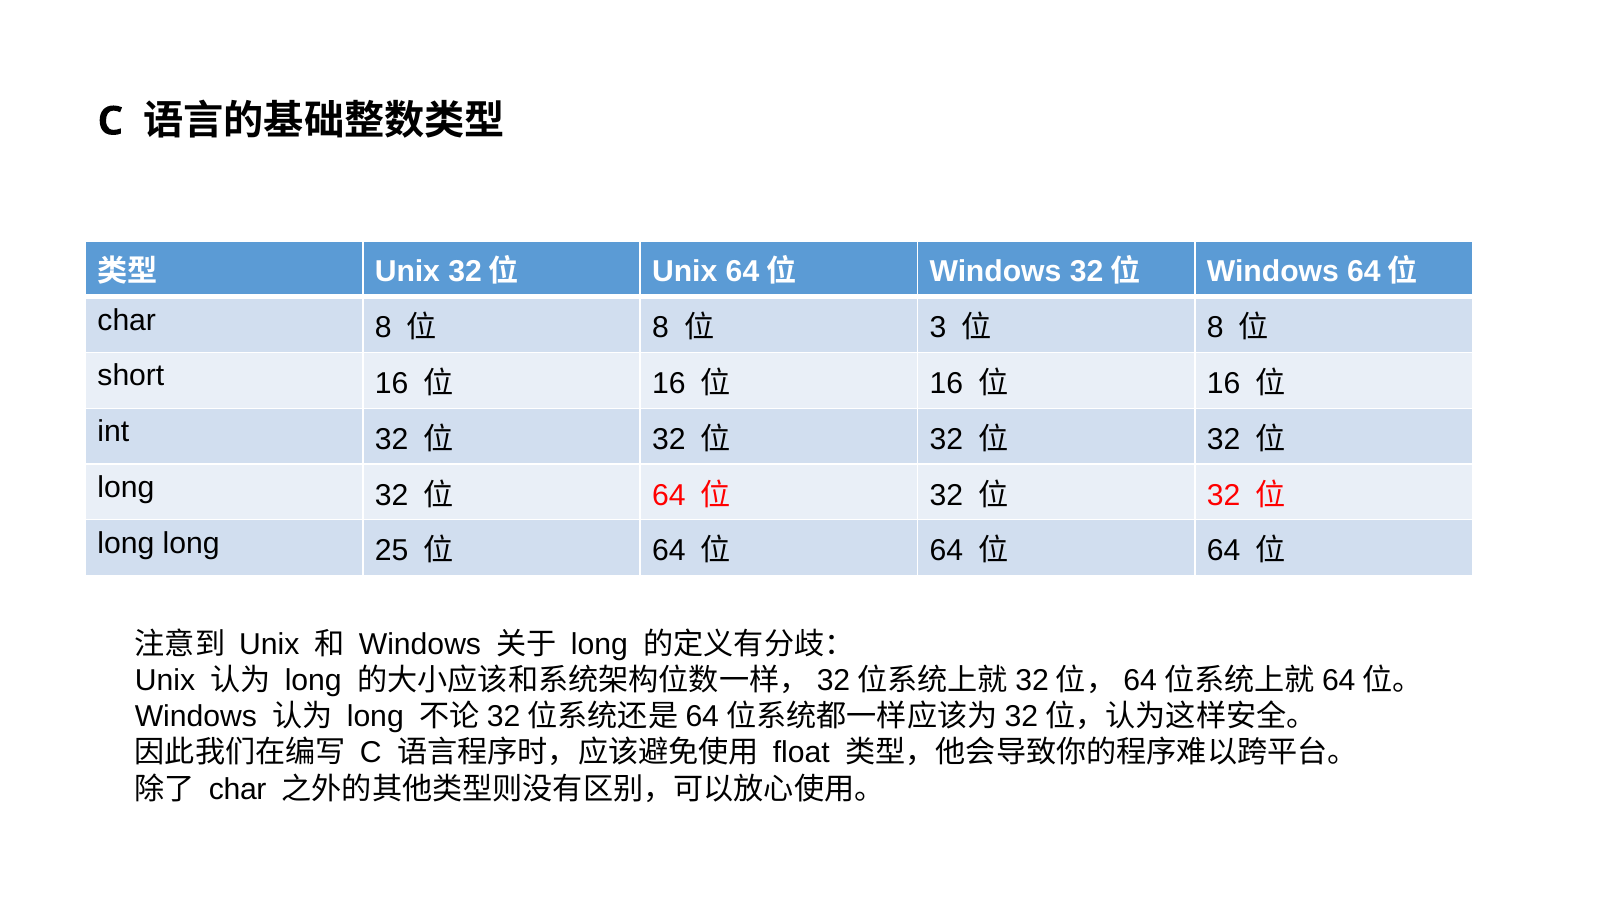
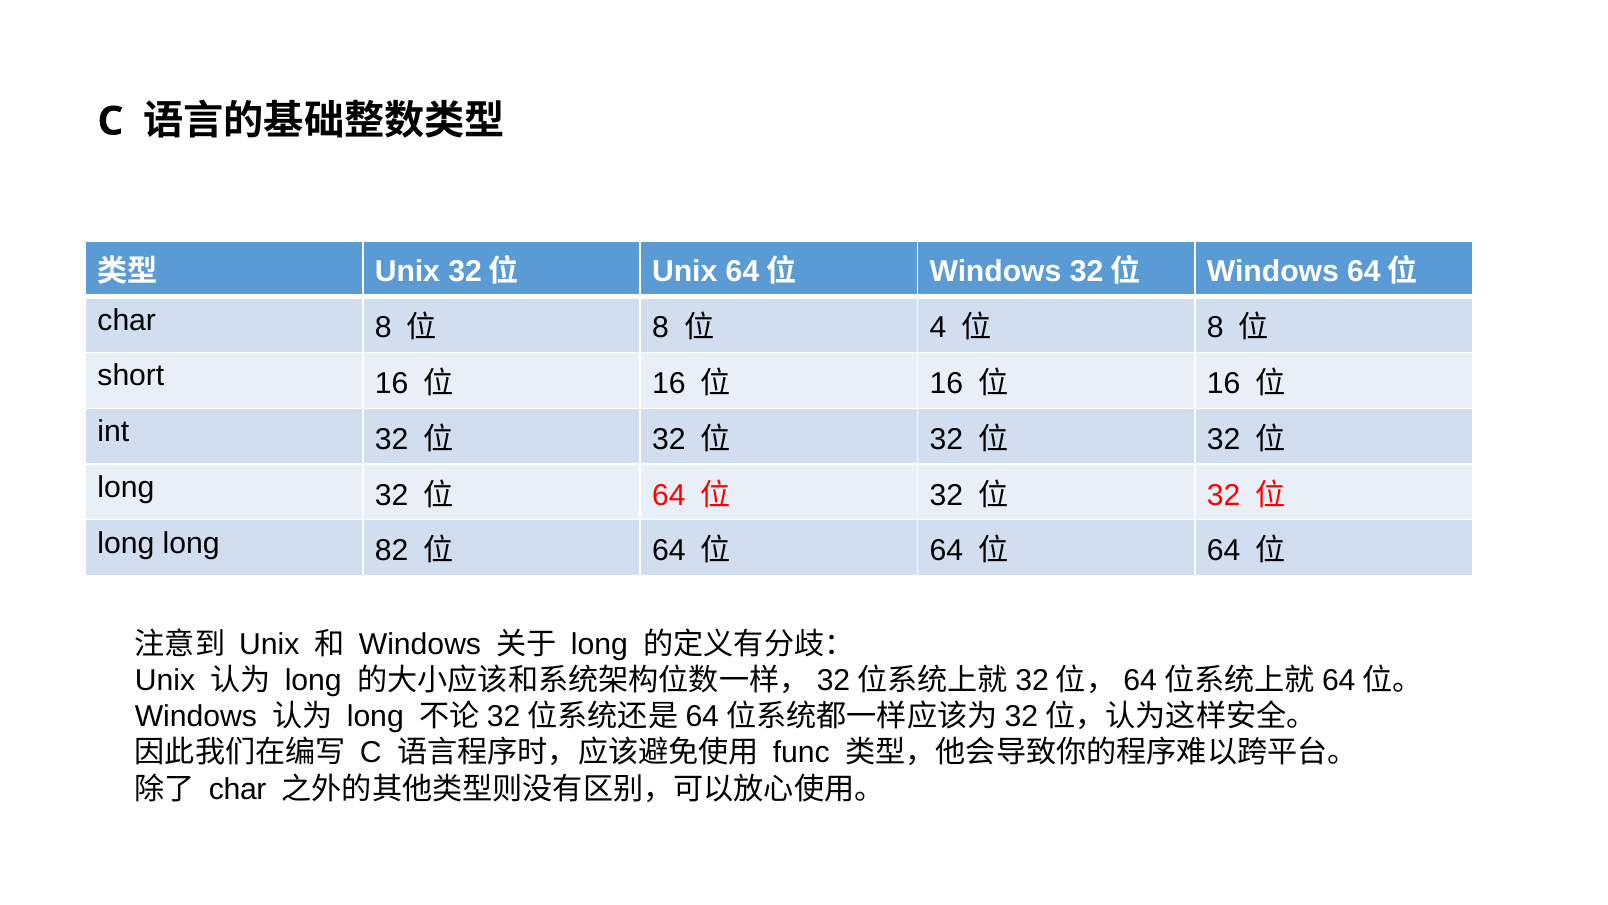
3: 3 -> 4 (938, 328)
25: 25 -> 82 (392, 551)
float: float -> func (801, 753)
